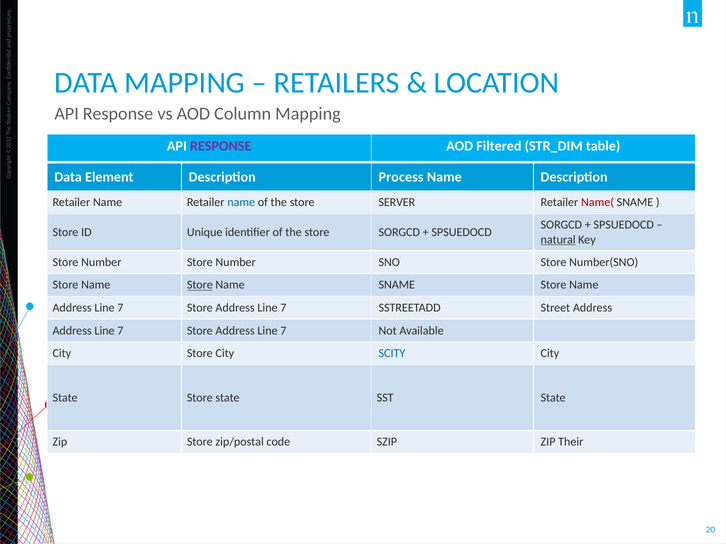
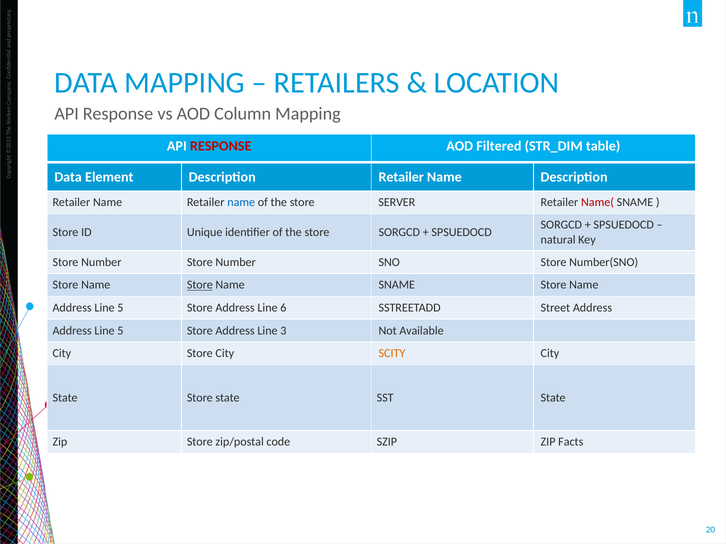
RESPONSE colour: purple -> red (221, 146)
Element Description Process: Process -> Retailer (401, 177)
natural underline: present -> none (558, 240)
7: 7 -> 5 (120, 308)
7: 7 -> 6 (283, 308)
7: 7 -> 5 (120, 331)
7: 7 -> 3 (283, 331)
SCITY colour: blue -> orange (392, 354)
Their: Their -> Facts (571, 442)
